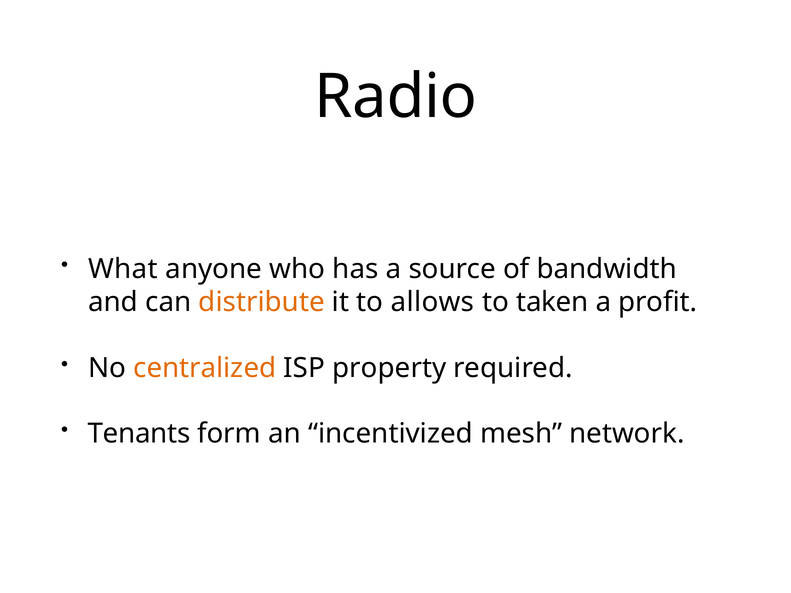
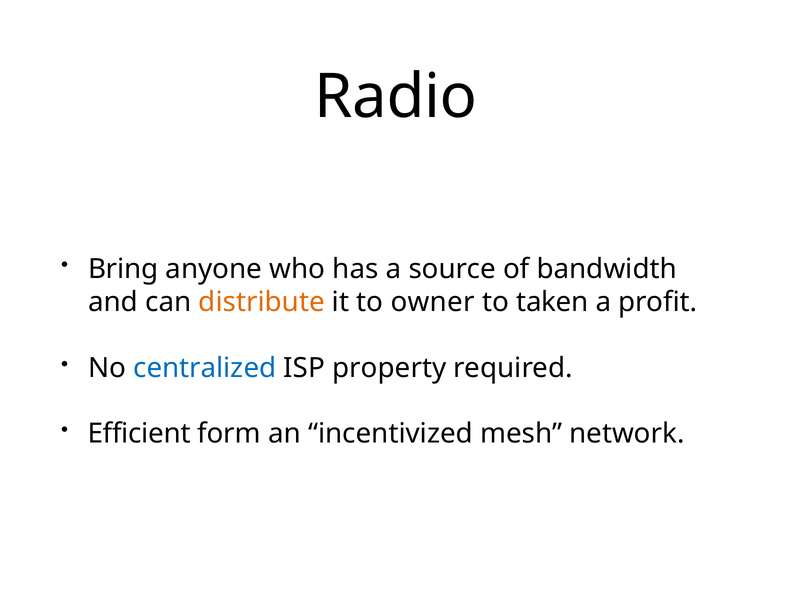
What: What -> Bring (123, 269)
allows: allows -> owner (433, 302)
centralized colour: orange -> blue (205, 368)
Tenants: Tenants -> Efficient (139, 434)
